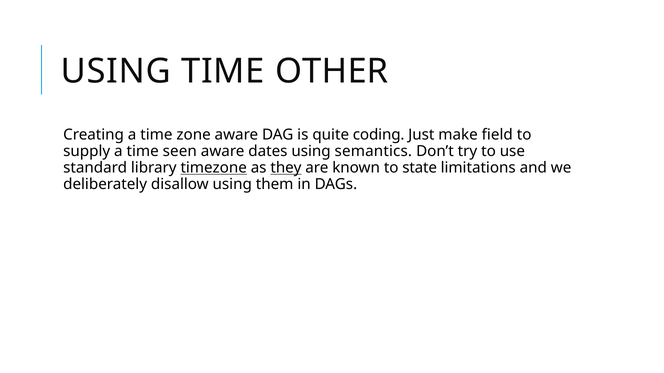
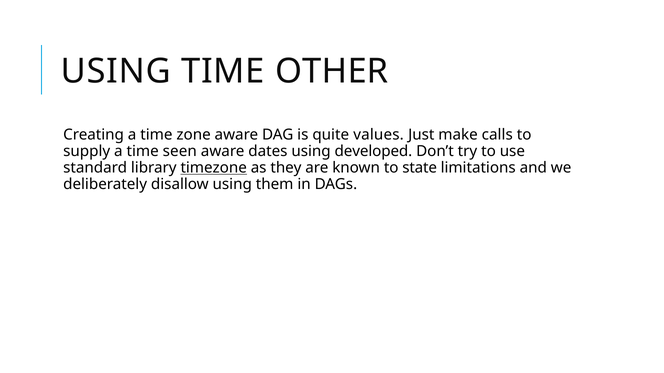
coding: coding -> values (379, 135)
field: field -> calls (497, 135)
semantics: semantics -> developed (373, 152)
they underline: present -> none (286, 168)
